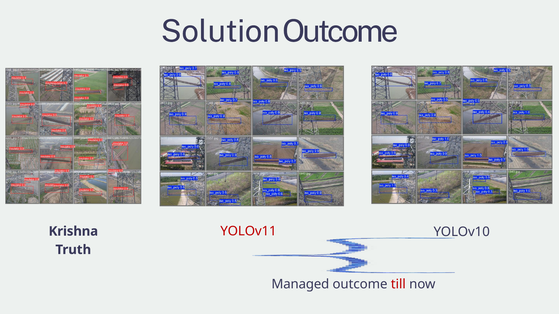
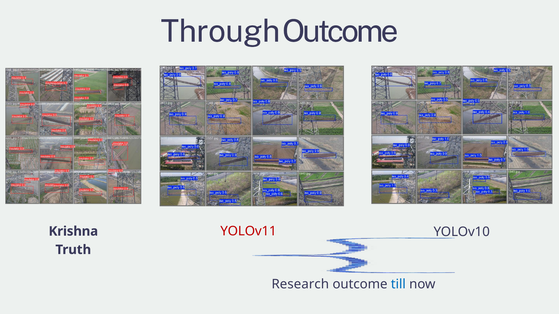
Solution: Solution -> Through (220, 31)
Managed: Managed -> Research (300, 285)
till colour: red -> blue (398, 285)
